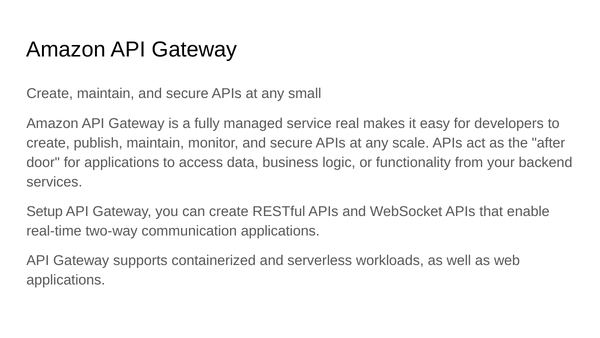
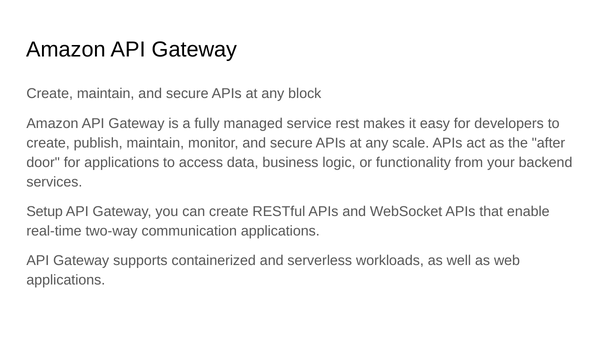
small: small -> block (305, 94)
real: real -> rest (347, 123)
